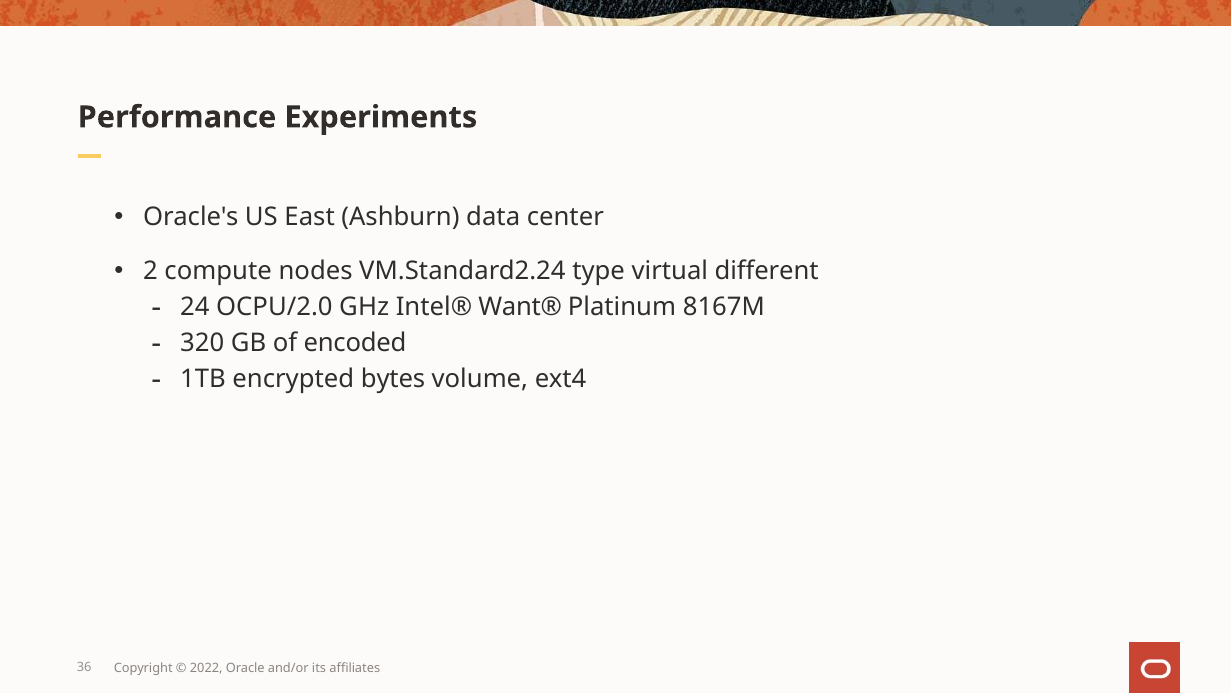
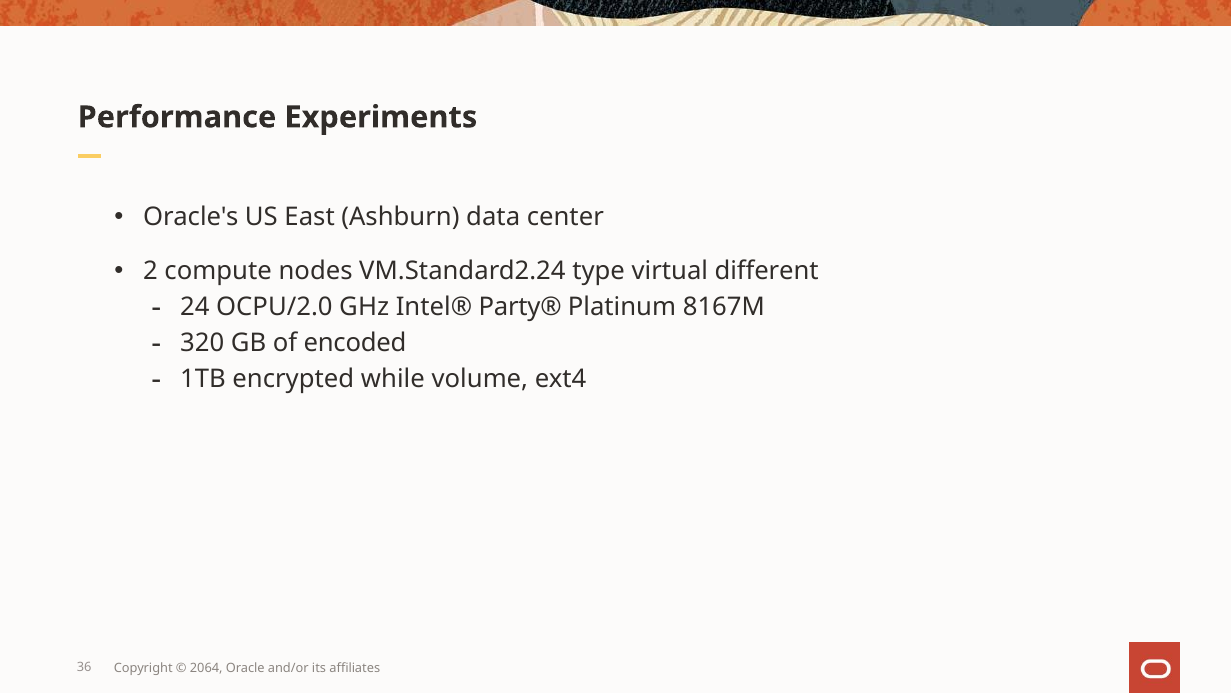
Want®: Want® -> Party® (520, 307)
bytes: bytes -> while (393, 379)
2022: 2022 -> 2064 (206, 668)
